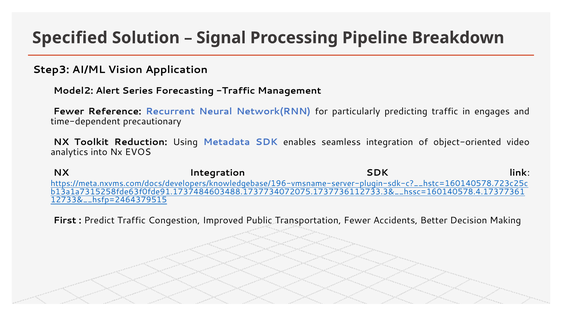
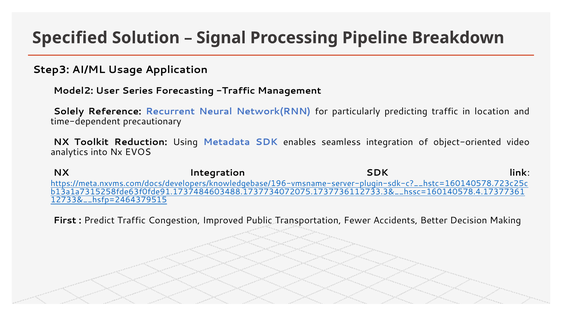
Vision: Vision -> Usage (125, 70)
Alert: Alert -> User (108, 91)
Fewer: Fewer -> Solely (69, 111)
engages: engages -> location (492, 111)
